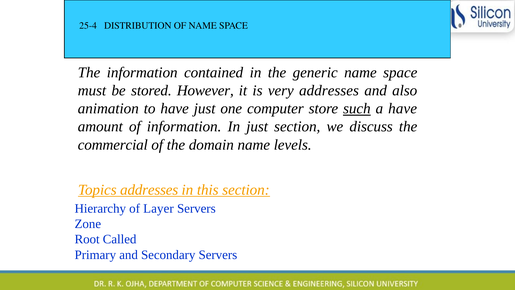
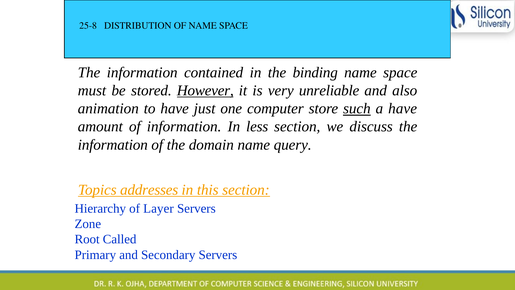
25-4: 25-4 -> 25-8 (88, 26)
generic: generic -> binding (315, 72)
However underline: none -> present (205, 90)
very addresses: addresses -> unreliable (329, 90)
In just: just -> less (257, 127)
commercial: commercial -> information (113, 145)
levels: levels -> query (293, 145)
